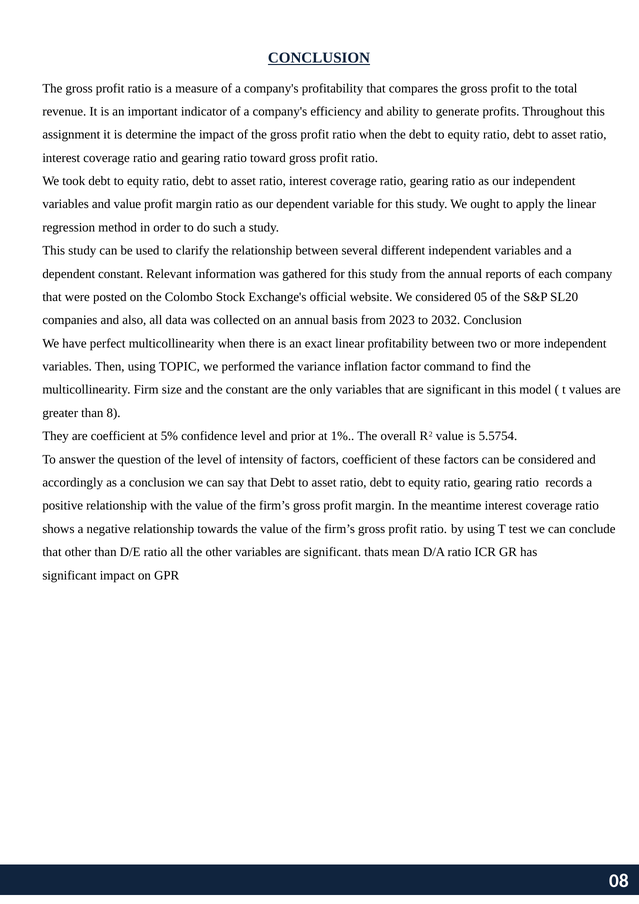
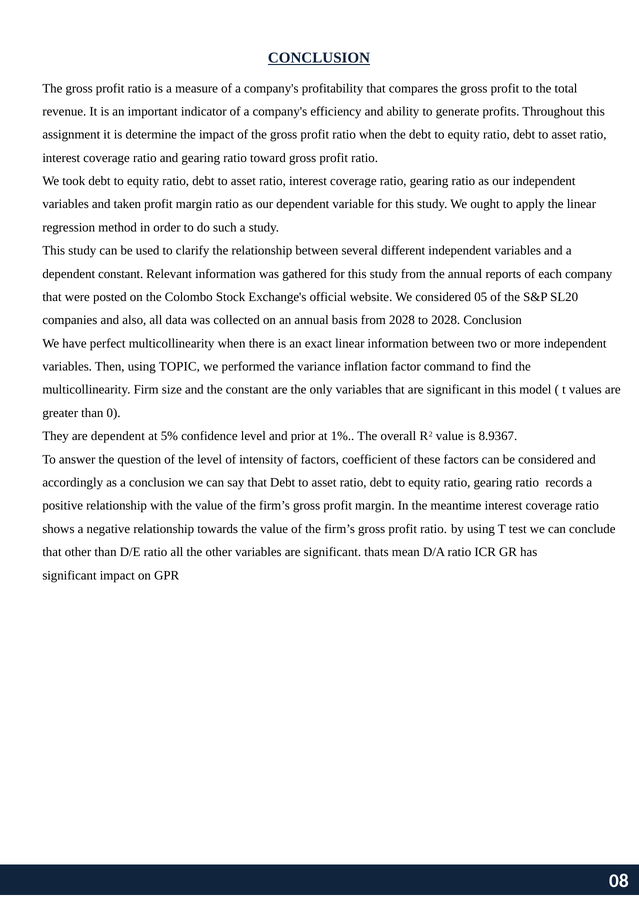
and value: value -> taken (127, 204)
from 2023: 2023 -> 2028 (402, 320)
to 2032: 2032 -> 2028 (446, 320)
linear profitability: profitability -> information (398, 343)
8: 8 -> 0 (114, 413)
are coefficient: coefficient -> dependent (118, 436)
5.5754: 5.5754 -> 8.9367 (498, 436)
